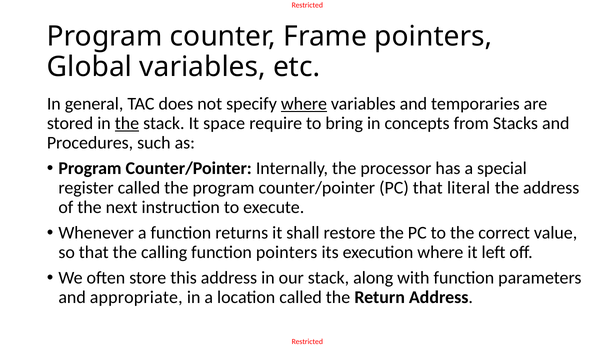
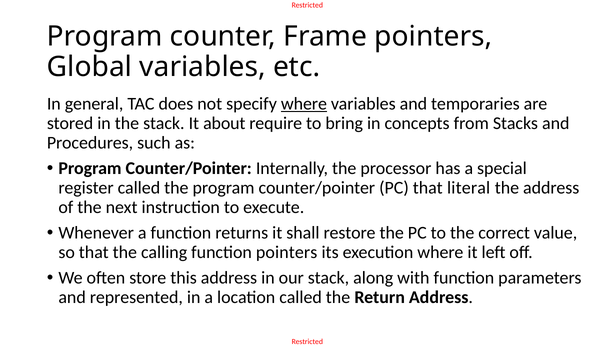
the underline: present -> none (127, 123)
space: space -> about (224, 123)
appropriate: appropriate -> represented (136, 297)
